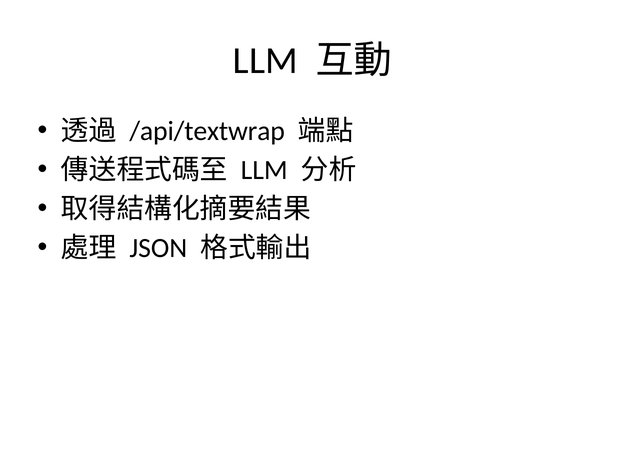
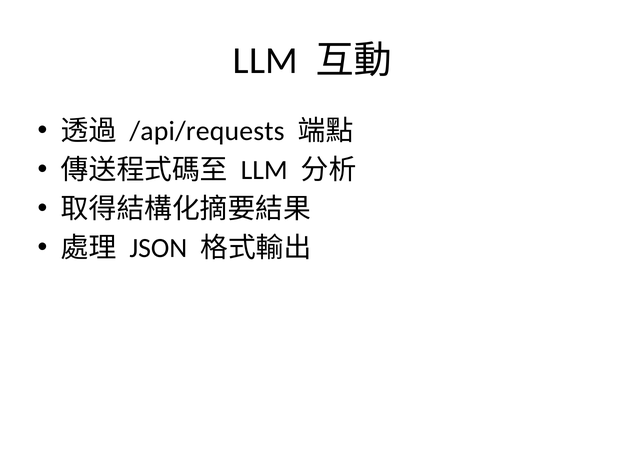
/api/textwrap: /api/textwrap -> /api/requests (207, 131)
